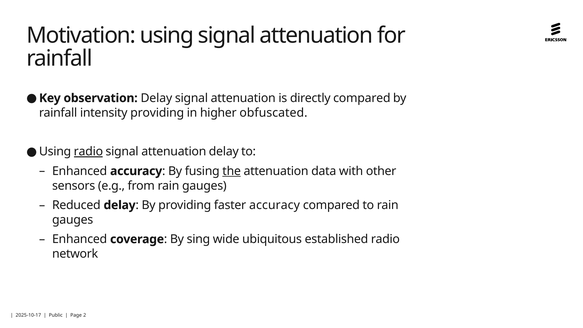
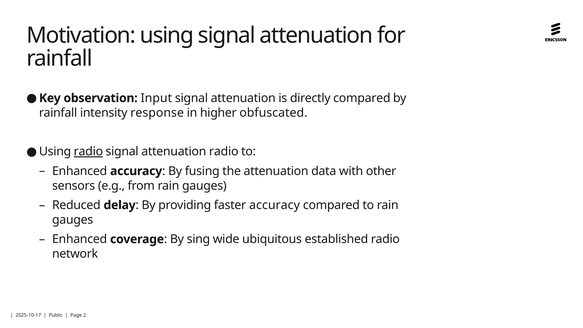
observation Delay: Delay -> Input (156, 98)
intensity providing: providing -> response (157, 113)
attenuation delay: delay -> radio (224, 152)
the underline: present -> none (232, 171)
